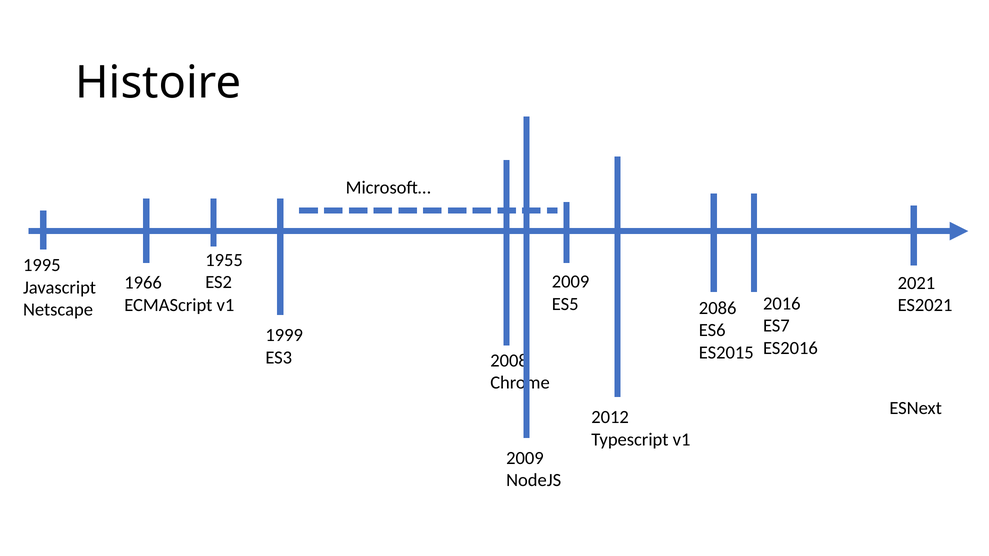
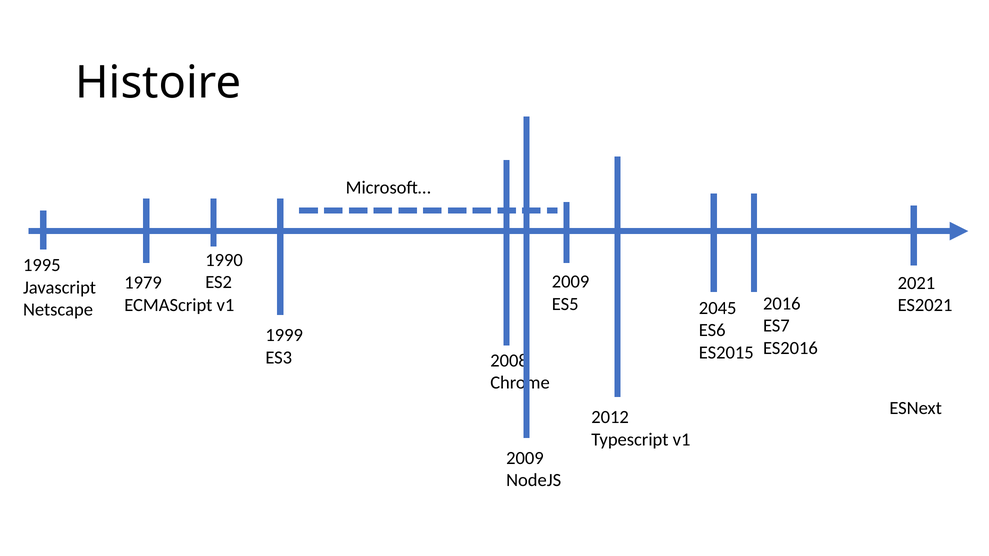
1955: 1955 -> 1990 (224, 260)
1966: 1966 -> 1979 (143, 283)
2086: 2086 -> 2045 (718, 308)
